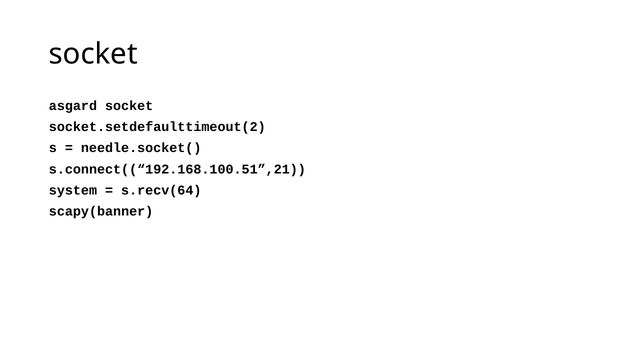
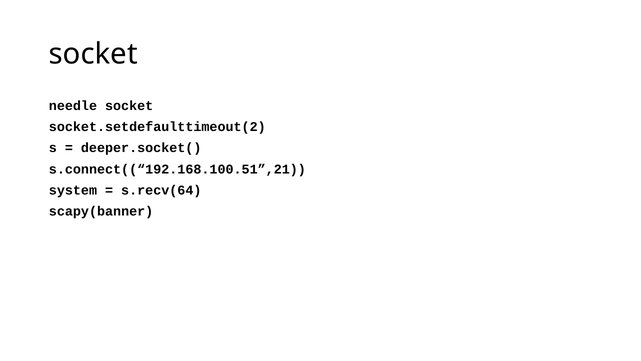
asgard: asgard -> needle (73, 106)
needle.socket(: needle.socket( -> deeper.socket( (141, 148)
